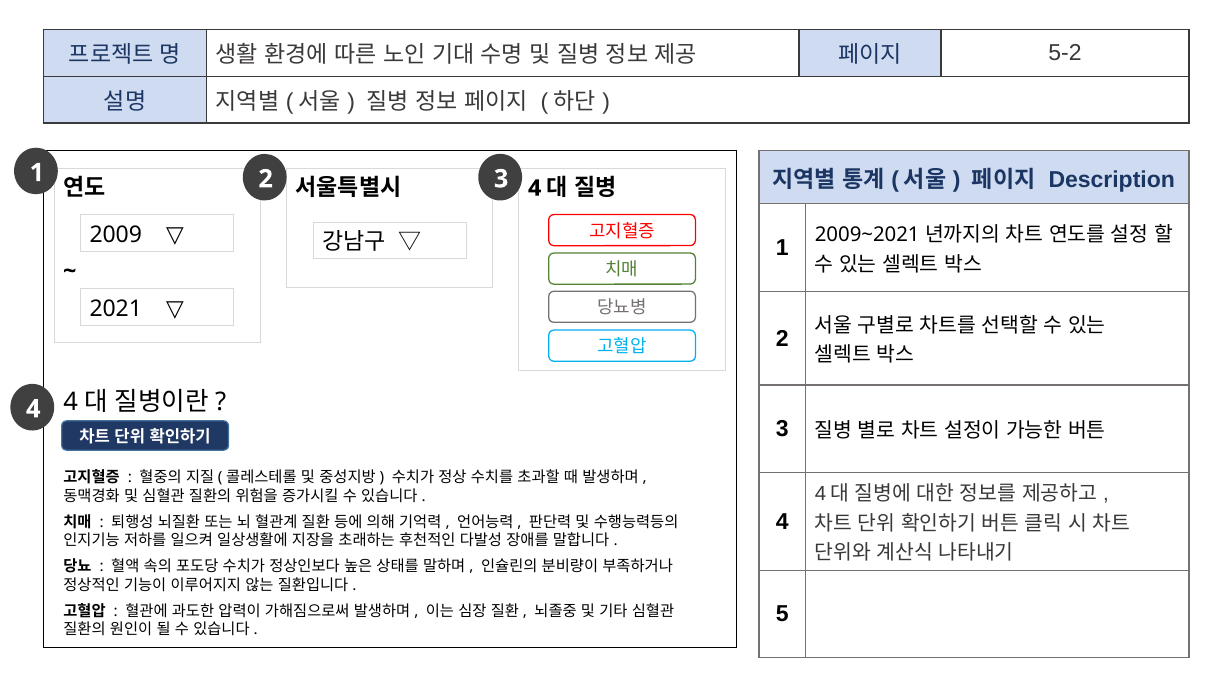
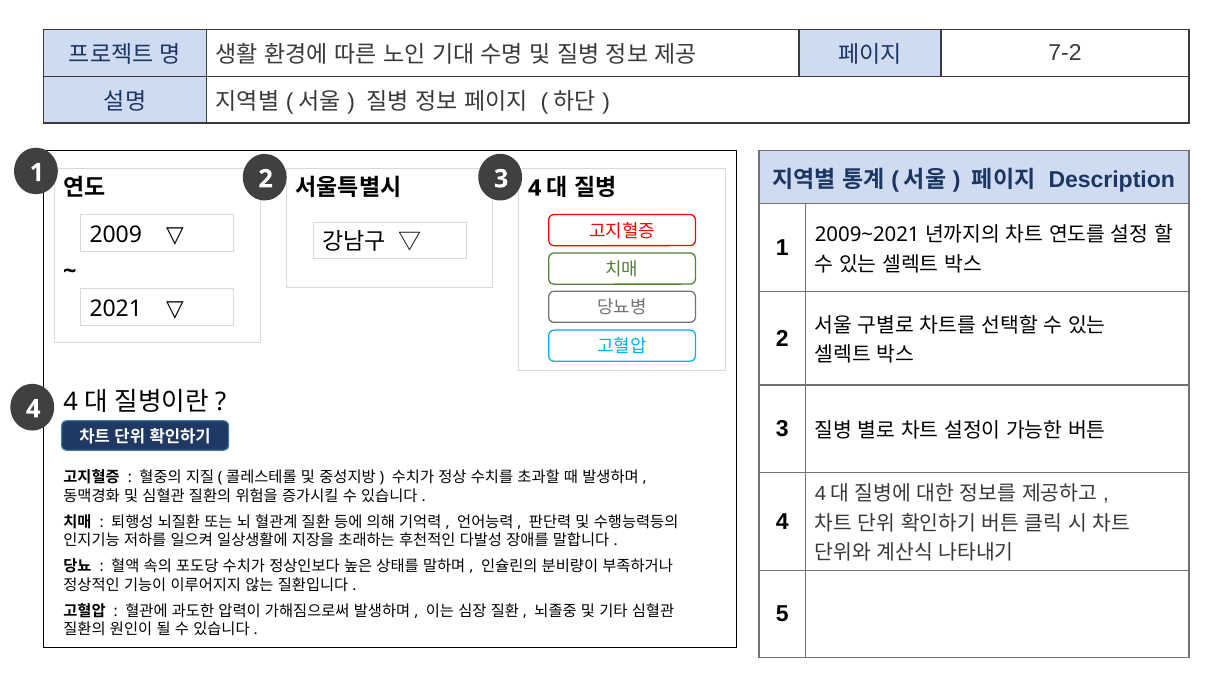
5-2: 5-2 -> 7-2 (1065, 53)
